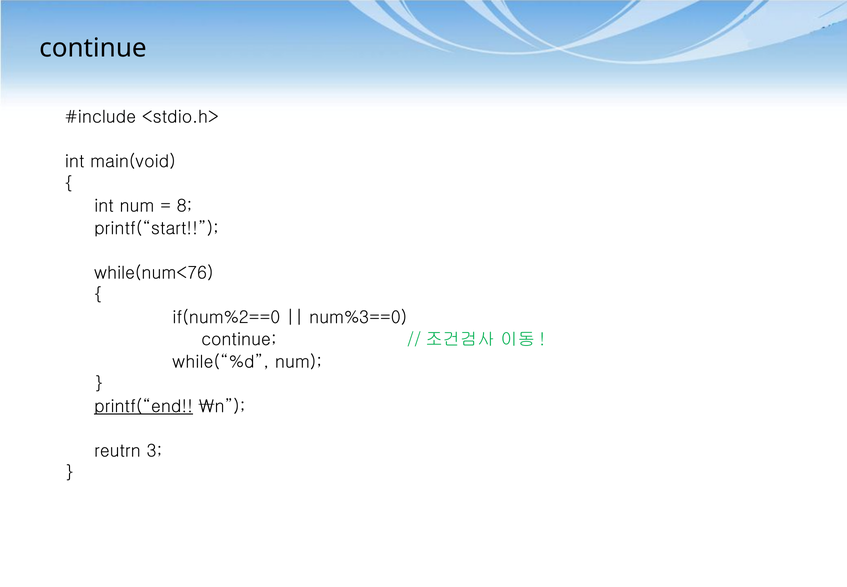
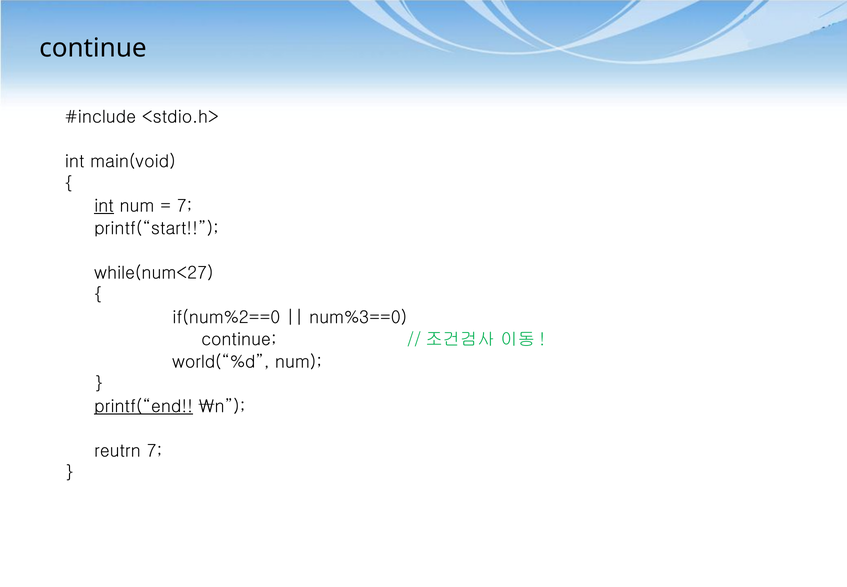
int underline: none -> present (104, 206)
8: 8 -> 7 (185, 206)
while(num<76: while(num<76 -> while(num<27 (154, 273)
while(“%d: while(“%d -> world(“%d (221, 361)
reutrn 3: 3 -> 7 (154, 450)
